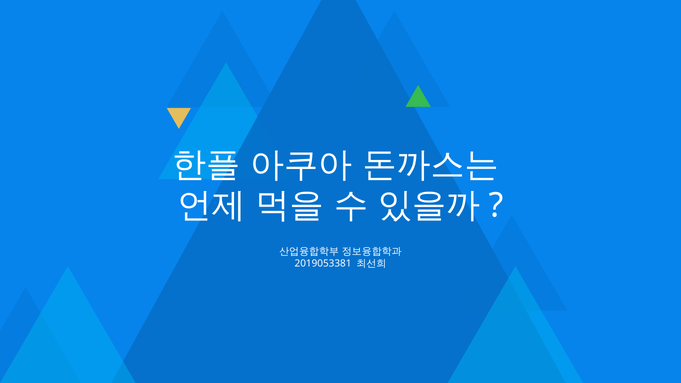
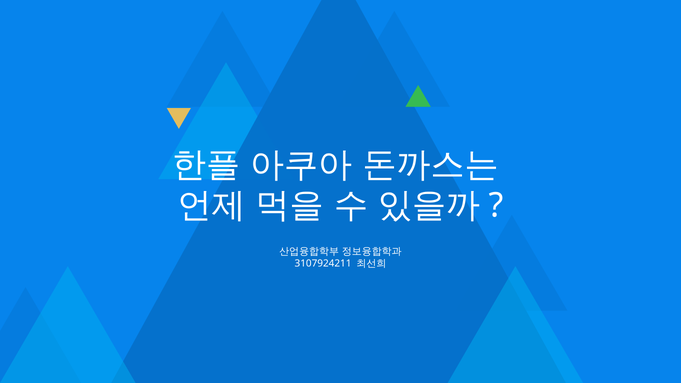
2019053381: 2019053381 -> 3107924211 (323, 263)
